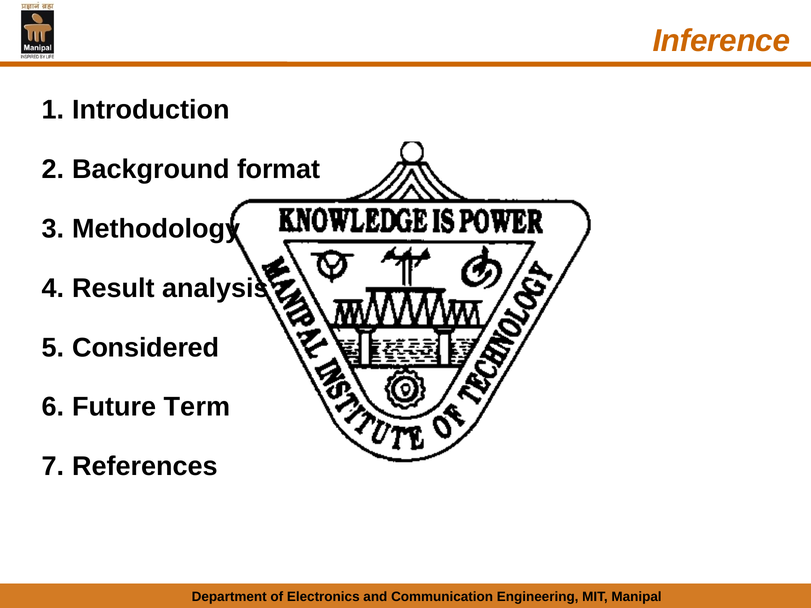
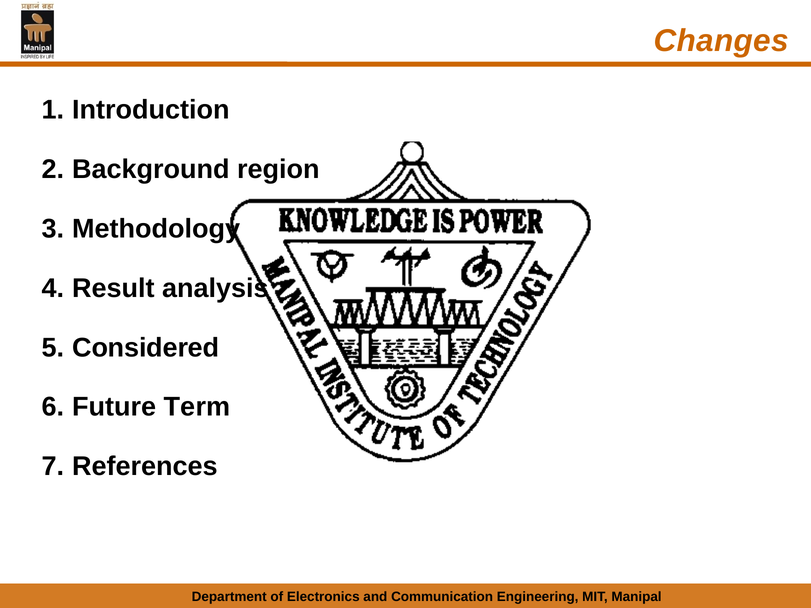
Inference: Inference -> Changes (721, 41)
format: format -> region (279, 169)
